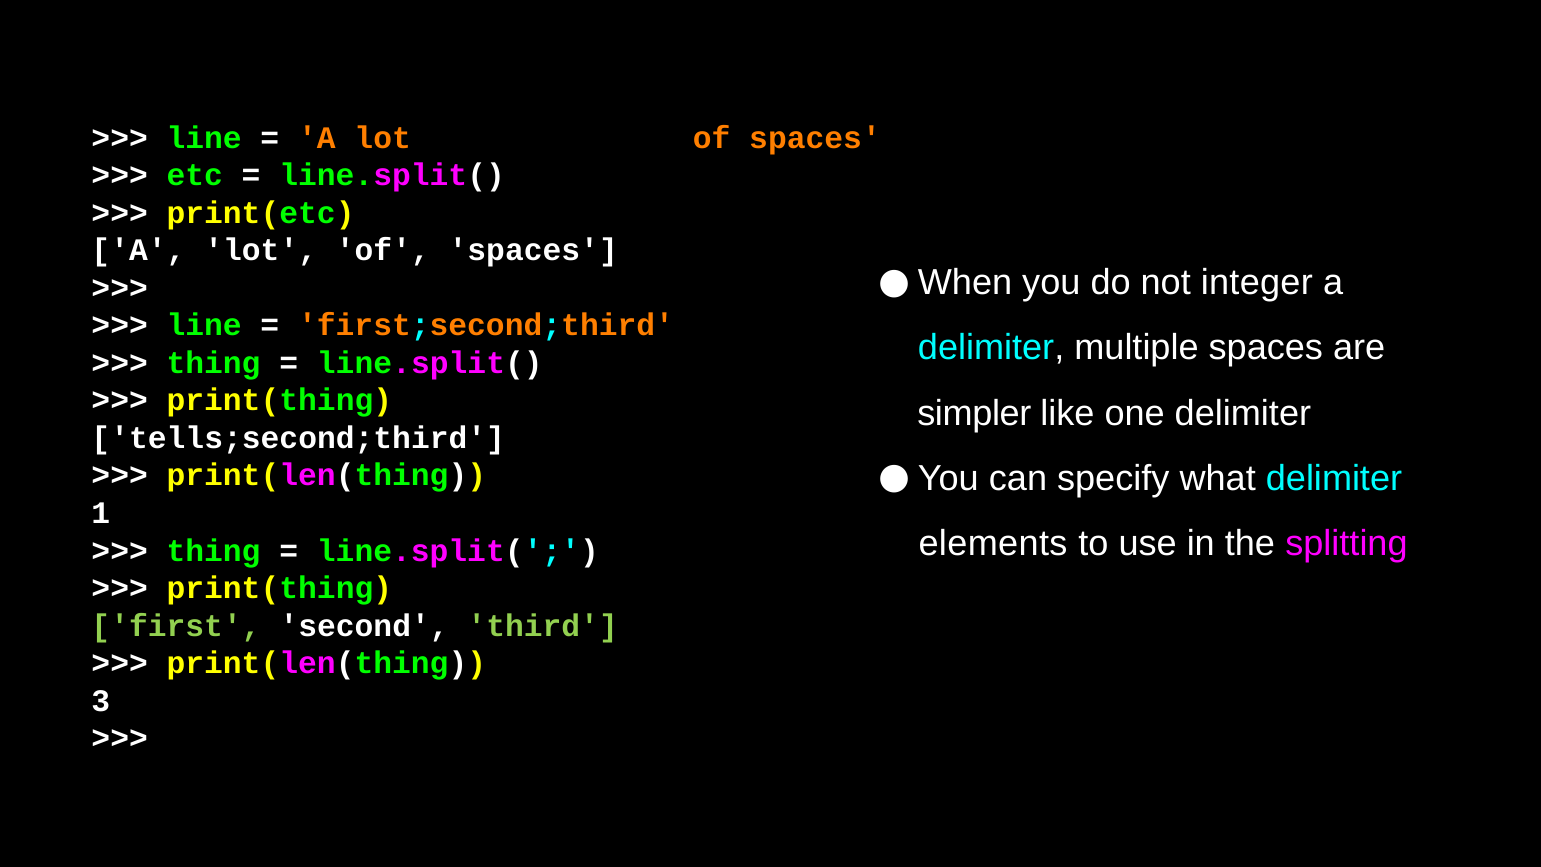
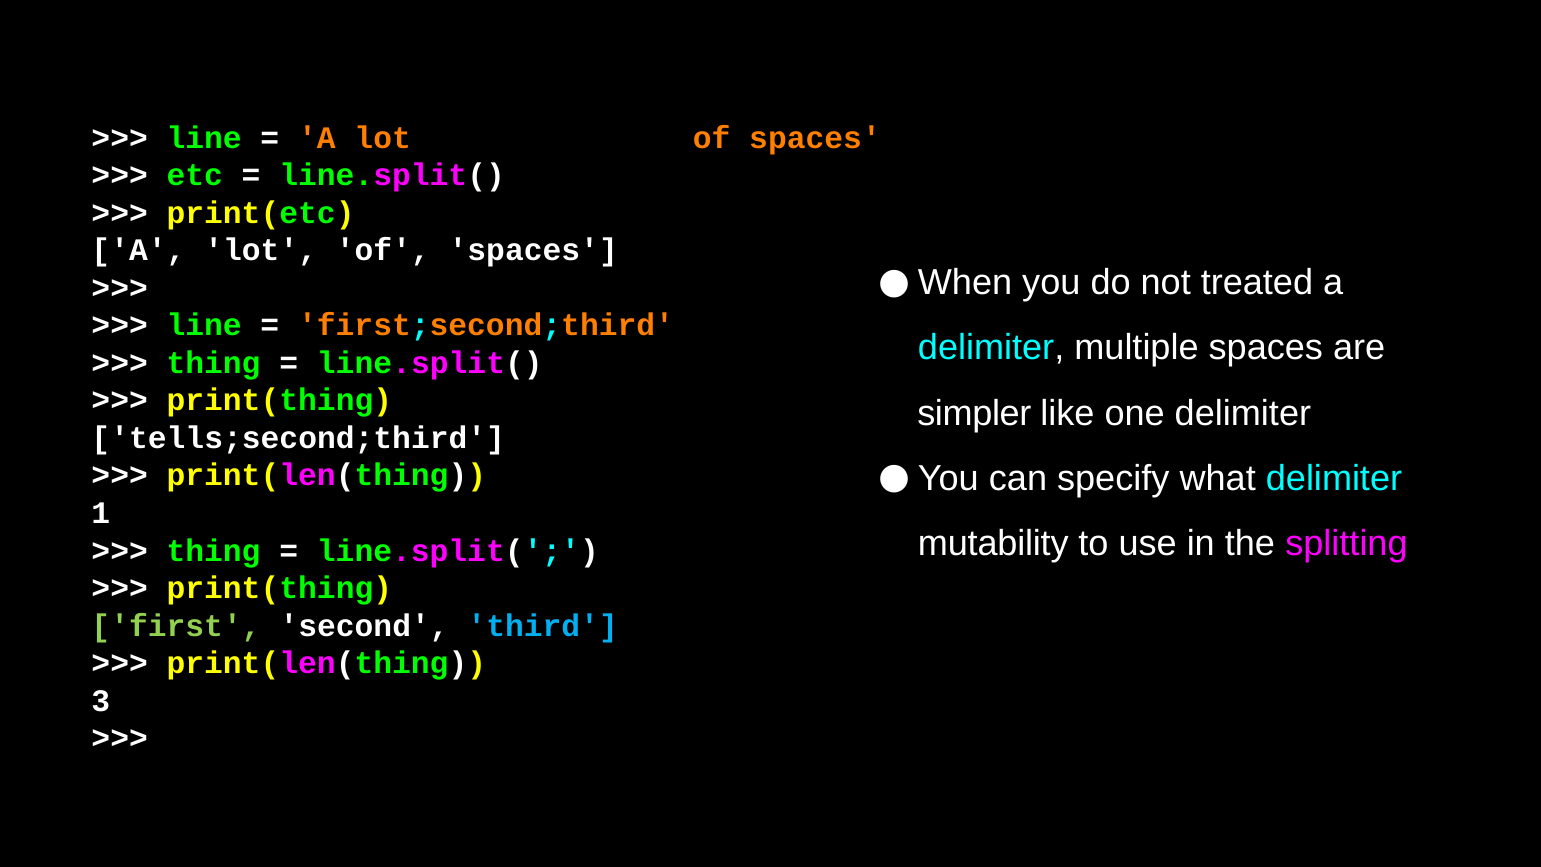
integer: integer -> treated (1257, 283)
elements: elements -> mutability (993, 543)
third colour: light green -> light blue (543, 626)
